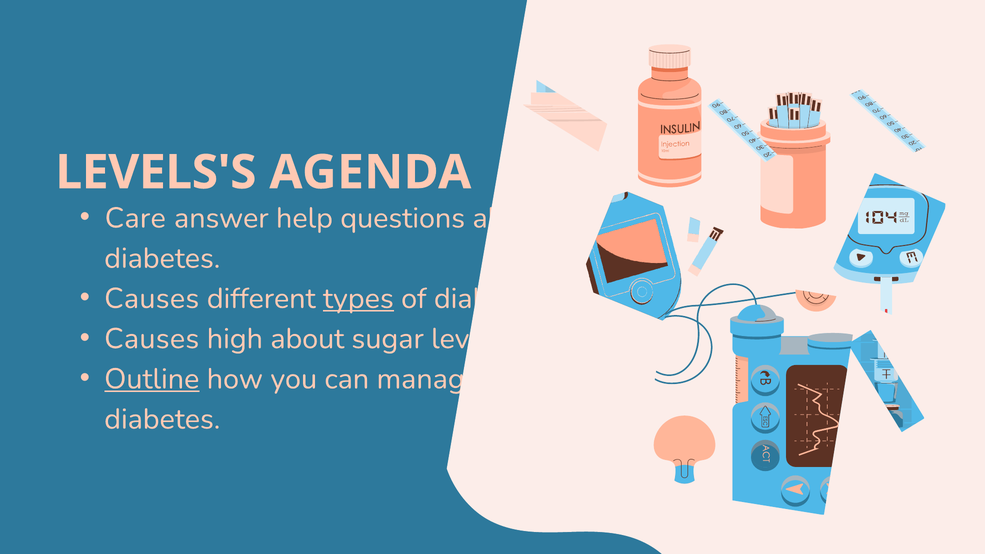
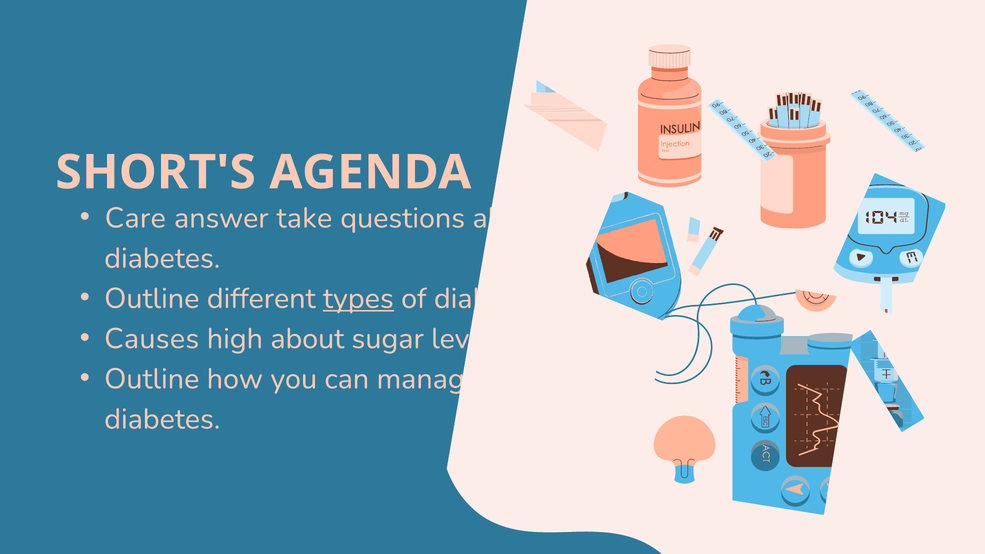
LEVELS'S: LEVELS'S -> SHORT'S (156, 173)
help: help -> take (304, 218)
Causes: Causes -> Outline (152, 299)
Outline underline: present -> none (152, 379)
